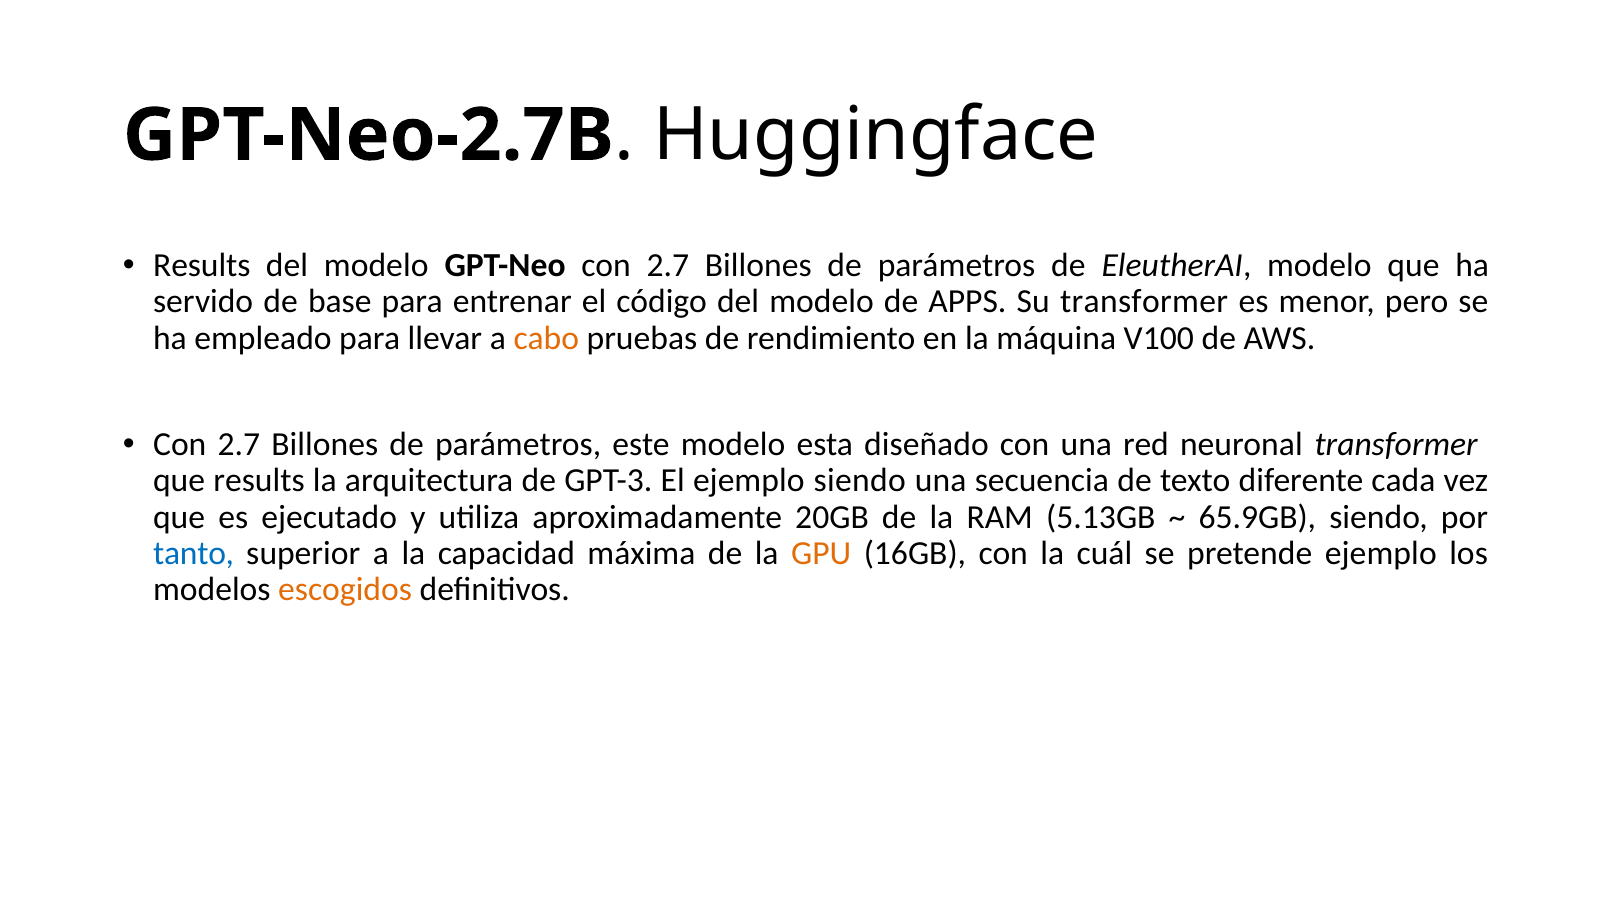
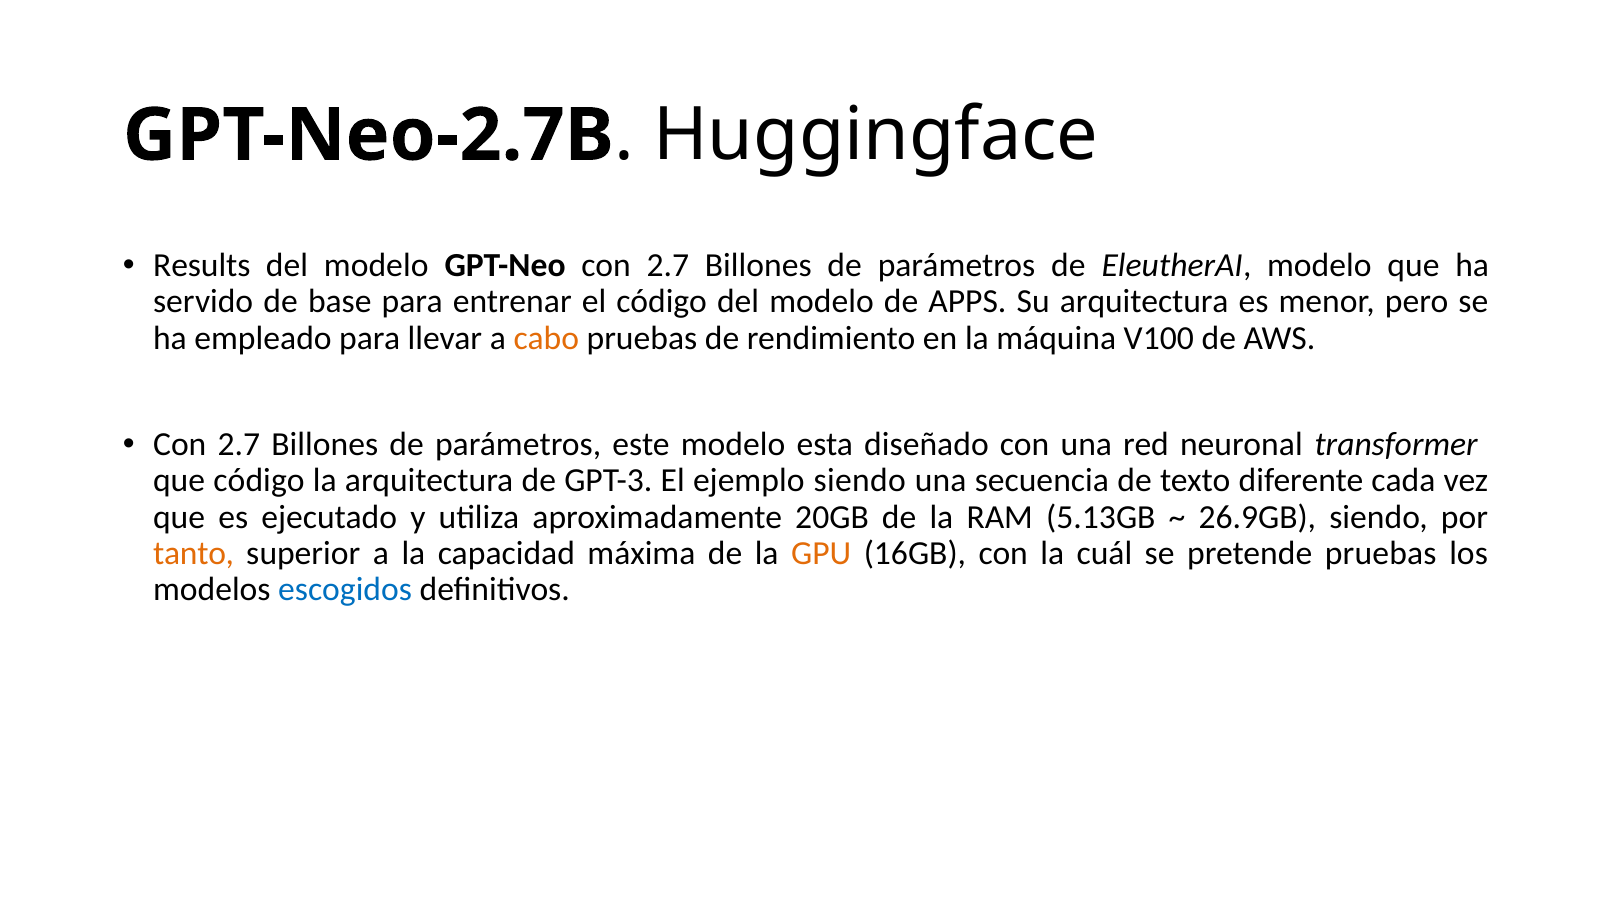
Su transformer: transformer -> arquitectura (1144, 302)
que results: results -> código (259, 481)
65.9GB: 65.9GB -> 26.9GB (1257, 517)
tanto colour: blue -> orange (194, 553)
pretende ejemplo: ejemplo -> pruebas (1381, 553)
escogidos colour: orange -> blue (345, 590)
